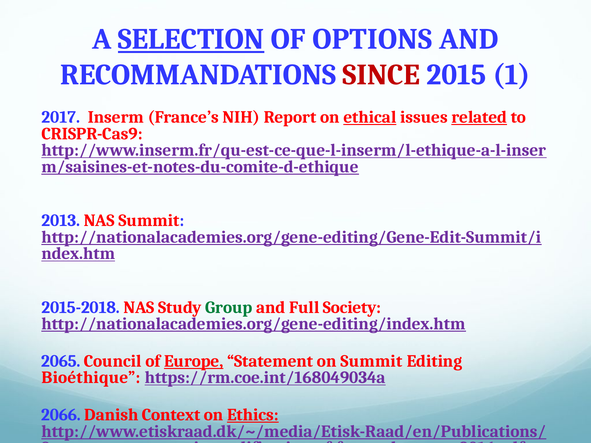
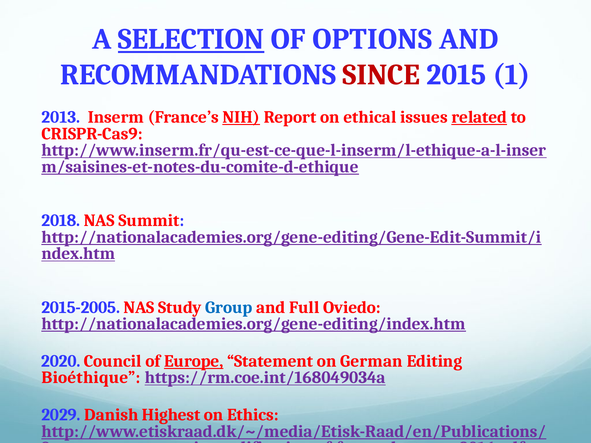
2017: 2017 -> 2013 (61, 117)
NIH underline: none -> present (241, 117)
ethical underline: present -> none (370, 117)
2013: 2013 -> 2018 (61, 221)
2015-2018: 2015-2018 -> 2015-2005 (81, 307)
Group colour: green -> blue (229, 307)
Society: Society -> Oviedo (352, 307)
2065: 2065 -> 2020 (61, 361)
on Summit: Summit -> German (372, 361)
2066: 2066 -> 2029 (61, 415)
Context: Context -> Highest (171, 415)
Ethics underline: present -> none (253, 415)
